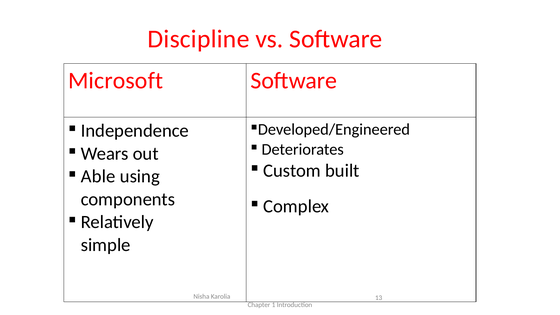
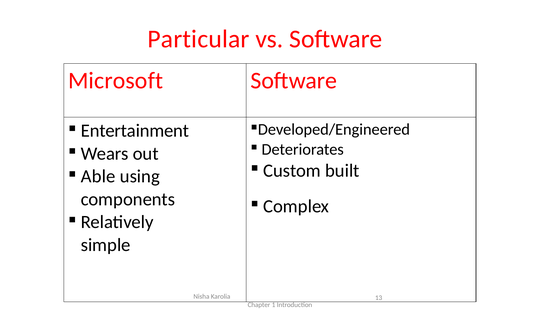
Discipline: Discipline -> Particular (199, 39)
Independence: Independence -> Entertainment (135, 131)
